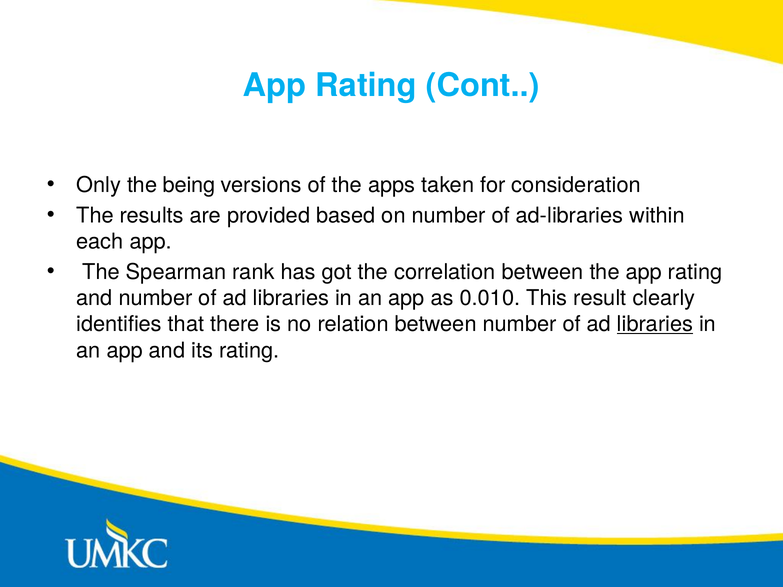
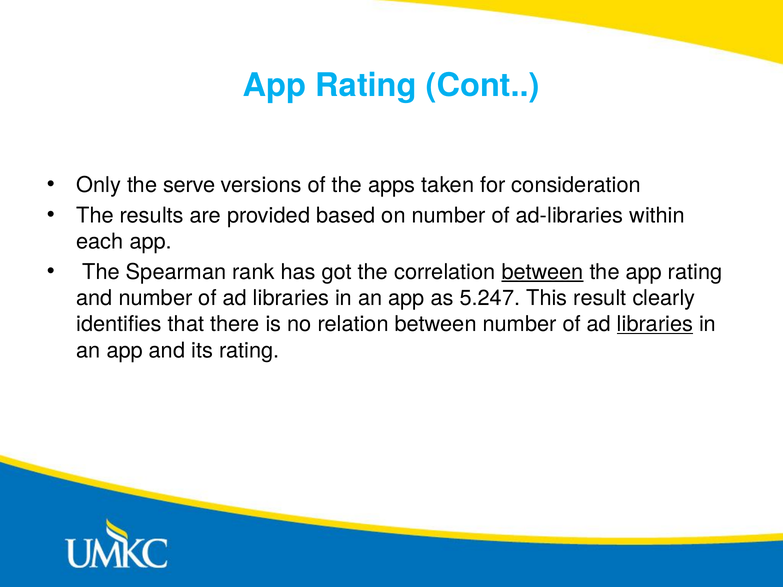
being: being -> serve (189, 185)
between underline: none -> present (542, 272)
0.010: 0.010 -> 5.247 (490, 298)
